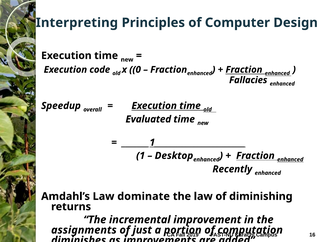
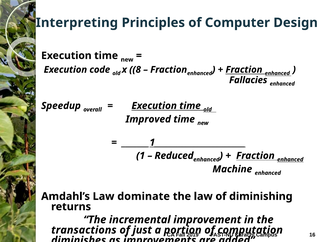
0: 0 -> 8 (135, 70)
Evaluated: Evaluated -> Improved (148, 119)
Desktop: Desktop -> Reduced (174, 156)
Recently: Recently -> Machine (232, 169)
assignments: assignments -> transactions (84, 230)
